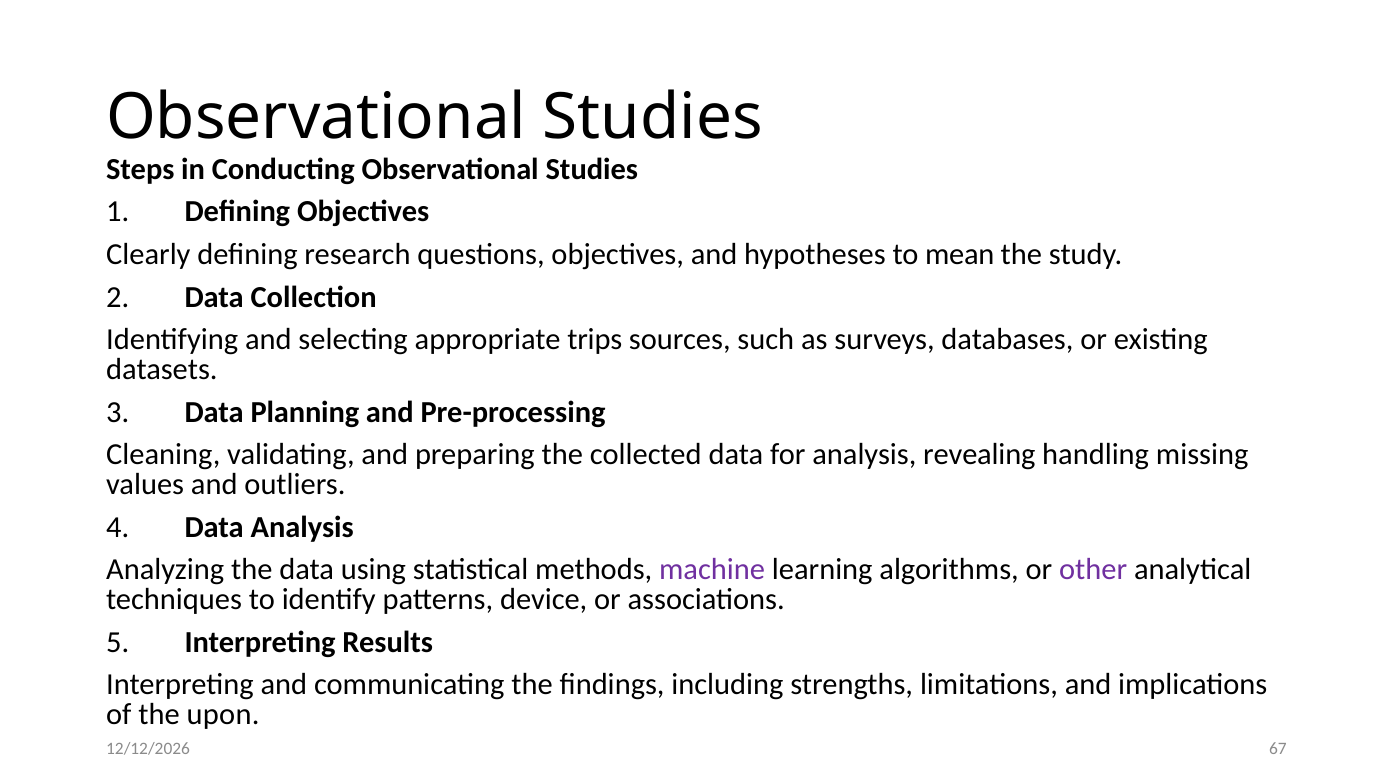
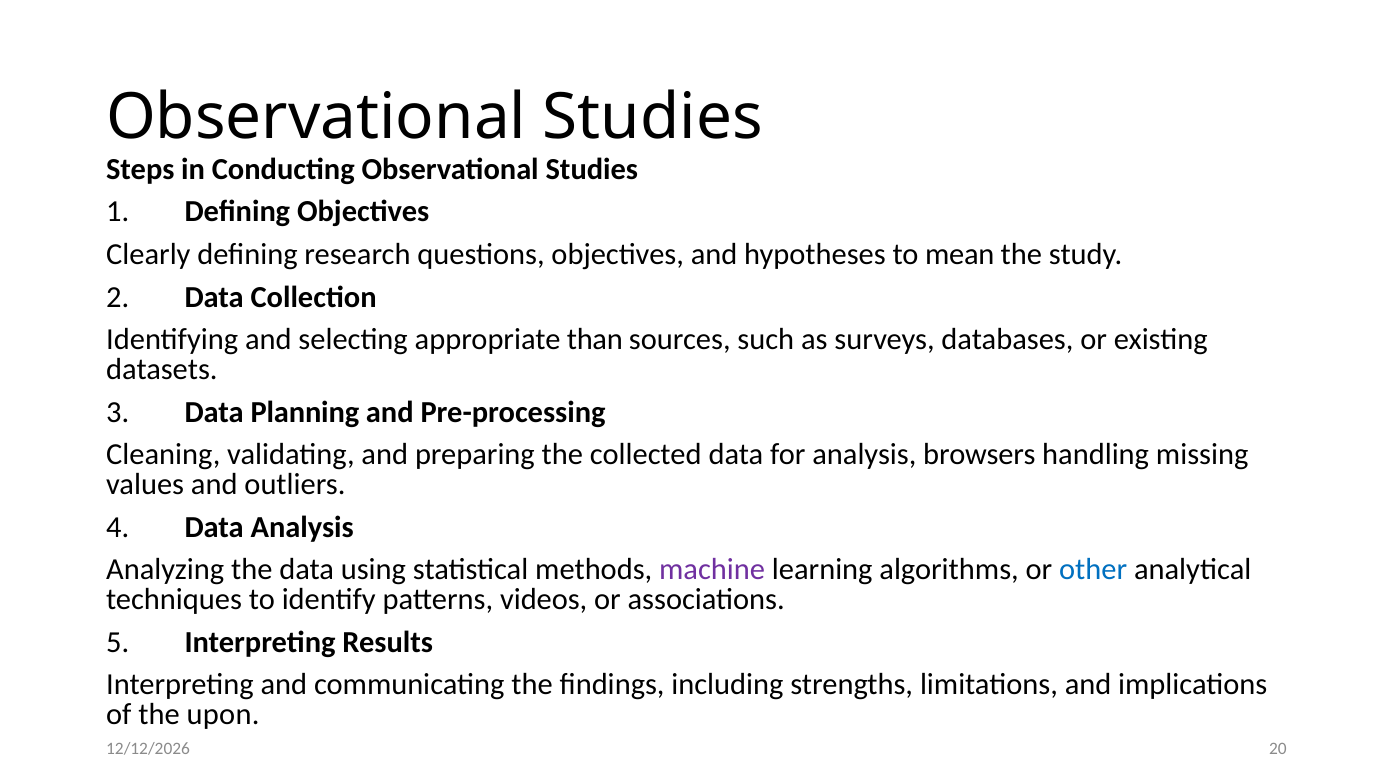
trips: trips -> than (595, 340)
revealing: revealing -> browsers (979, 455)
other colour: purple -> blue (1093, 569)
device: device -> videos (544, 599)
67: 67 -> 20 (1278, 748)
